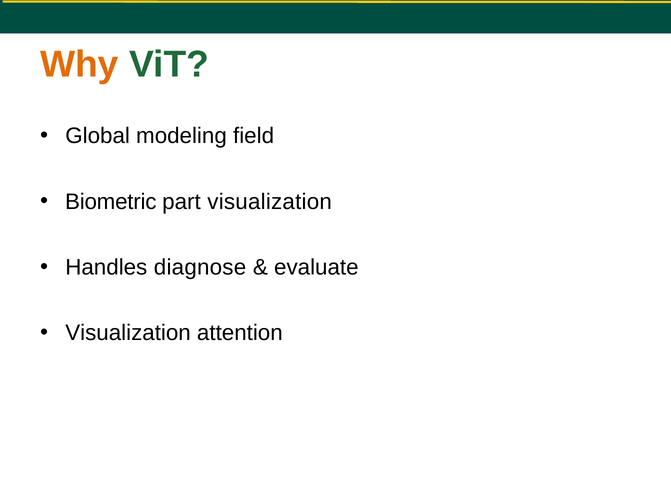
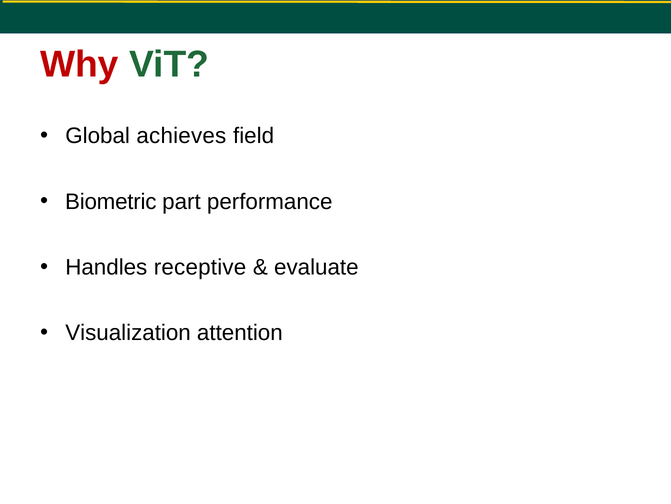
Why colour: orange -> red (79, 65)
modeling: modeling -> achieves (181, 136)
part visualization: visualization -> performance (270, 201)
diagnose: diagnose -> receptive (200, 267)
